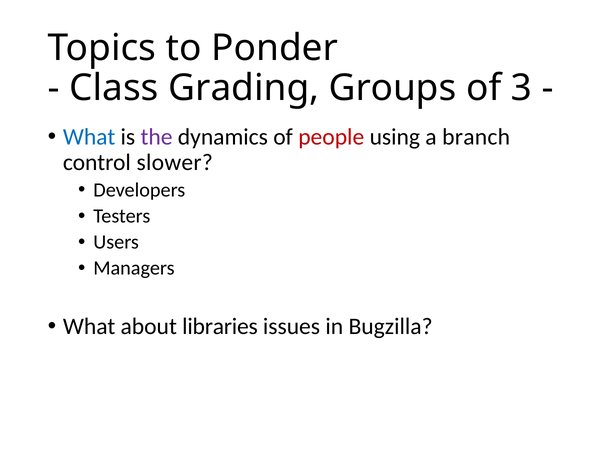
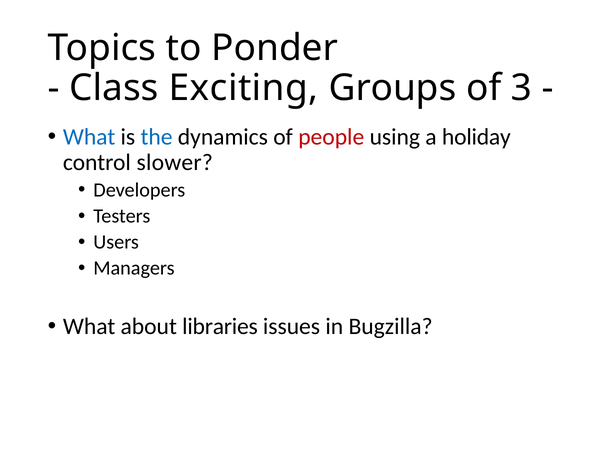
Grading: Grading -> Exciting (244, 88)
the colour: purple -> blue (157, 137)
branch: branch -> holiday (476, 137)
